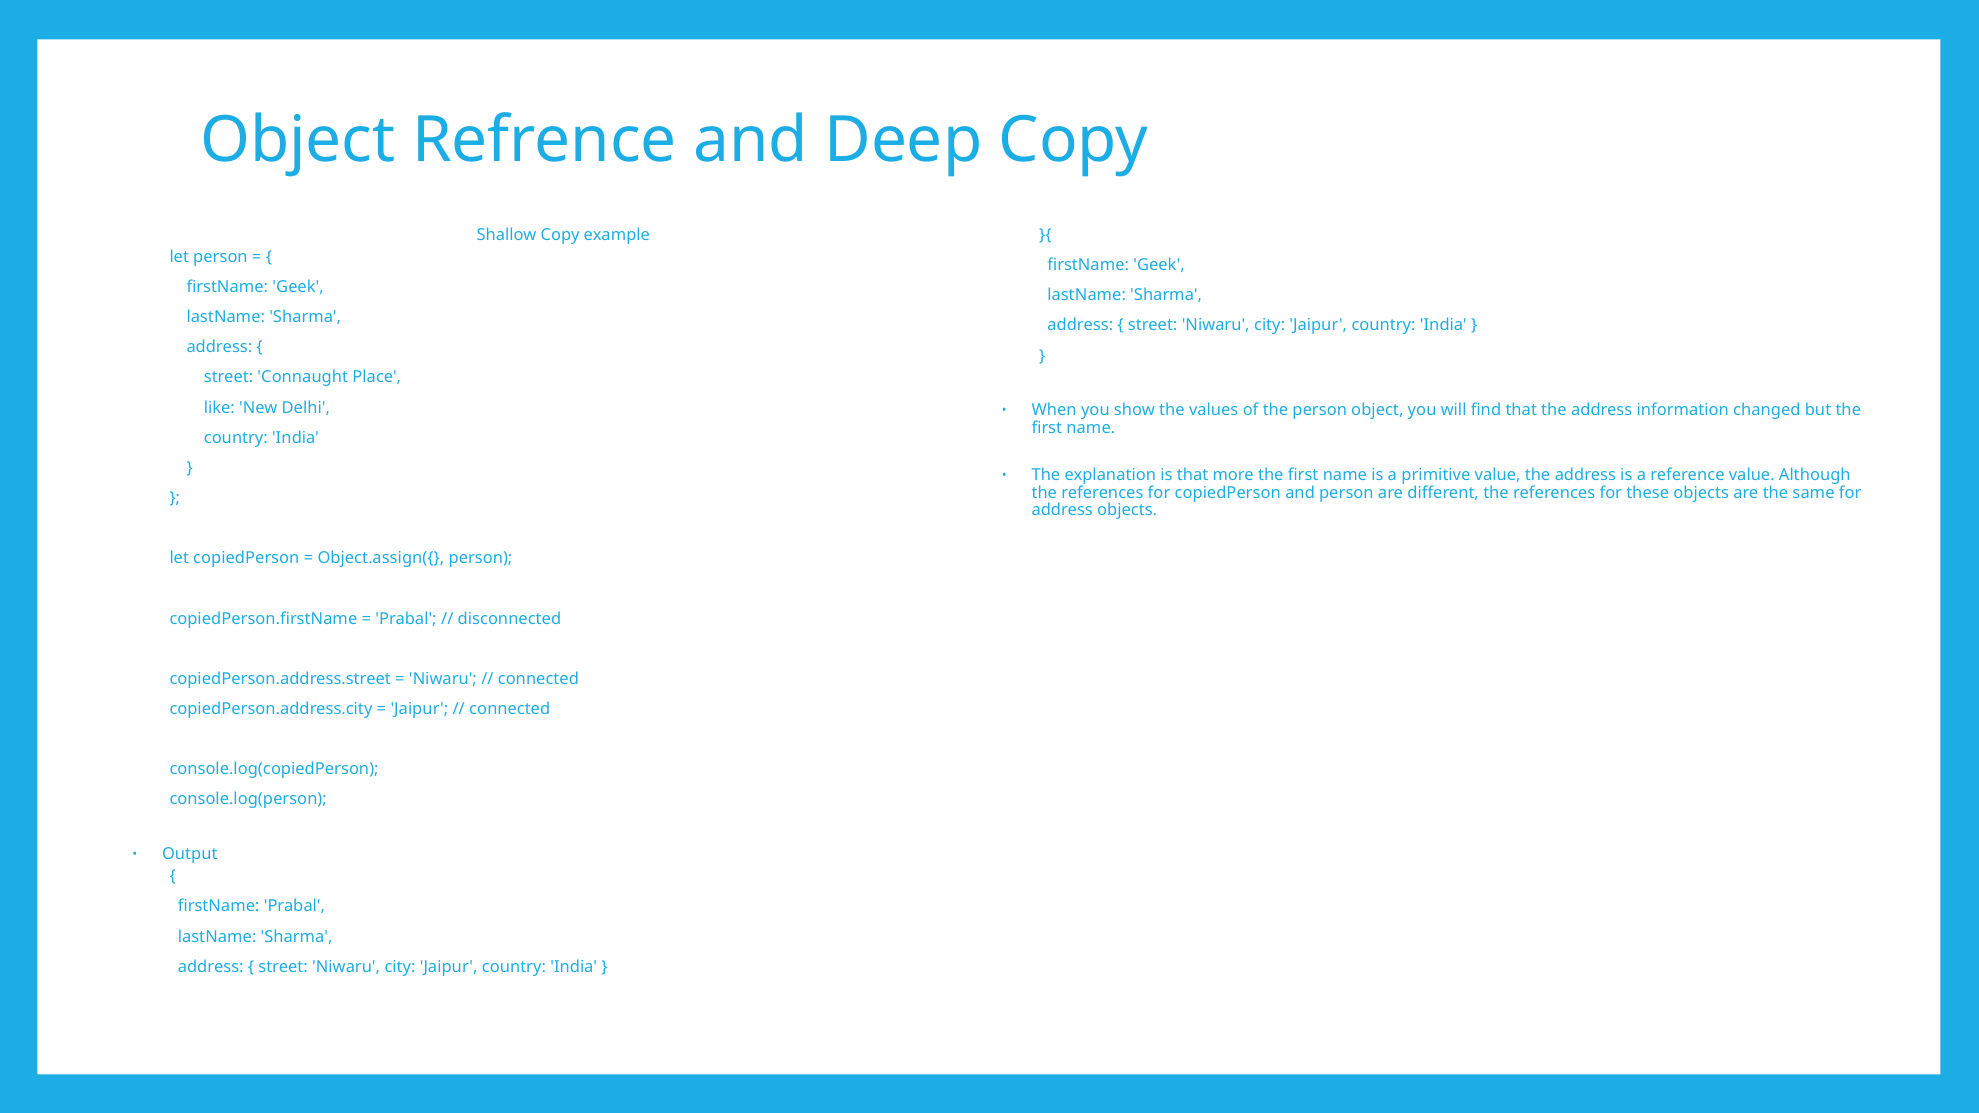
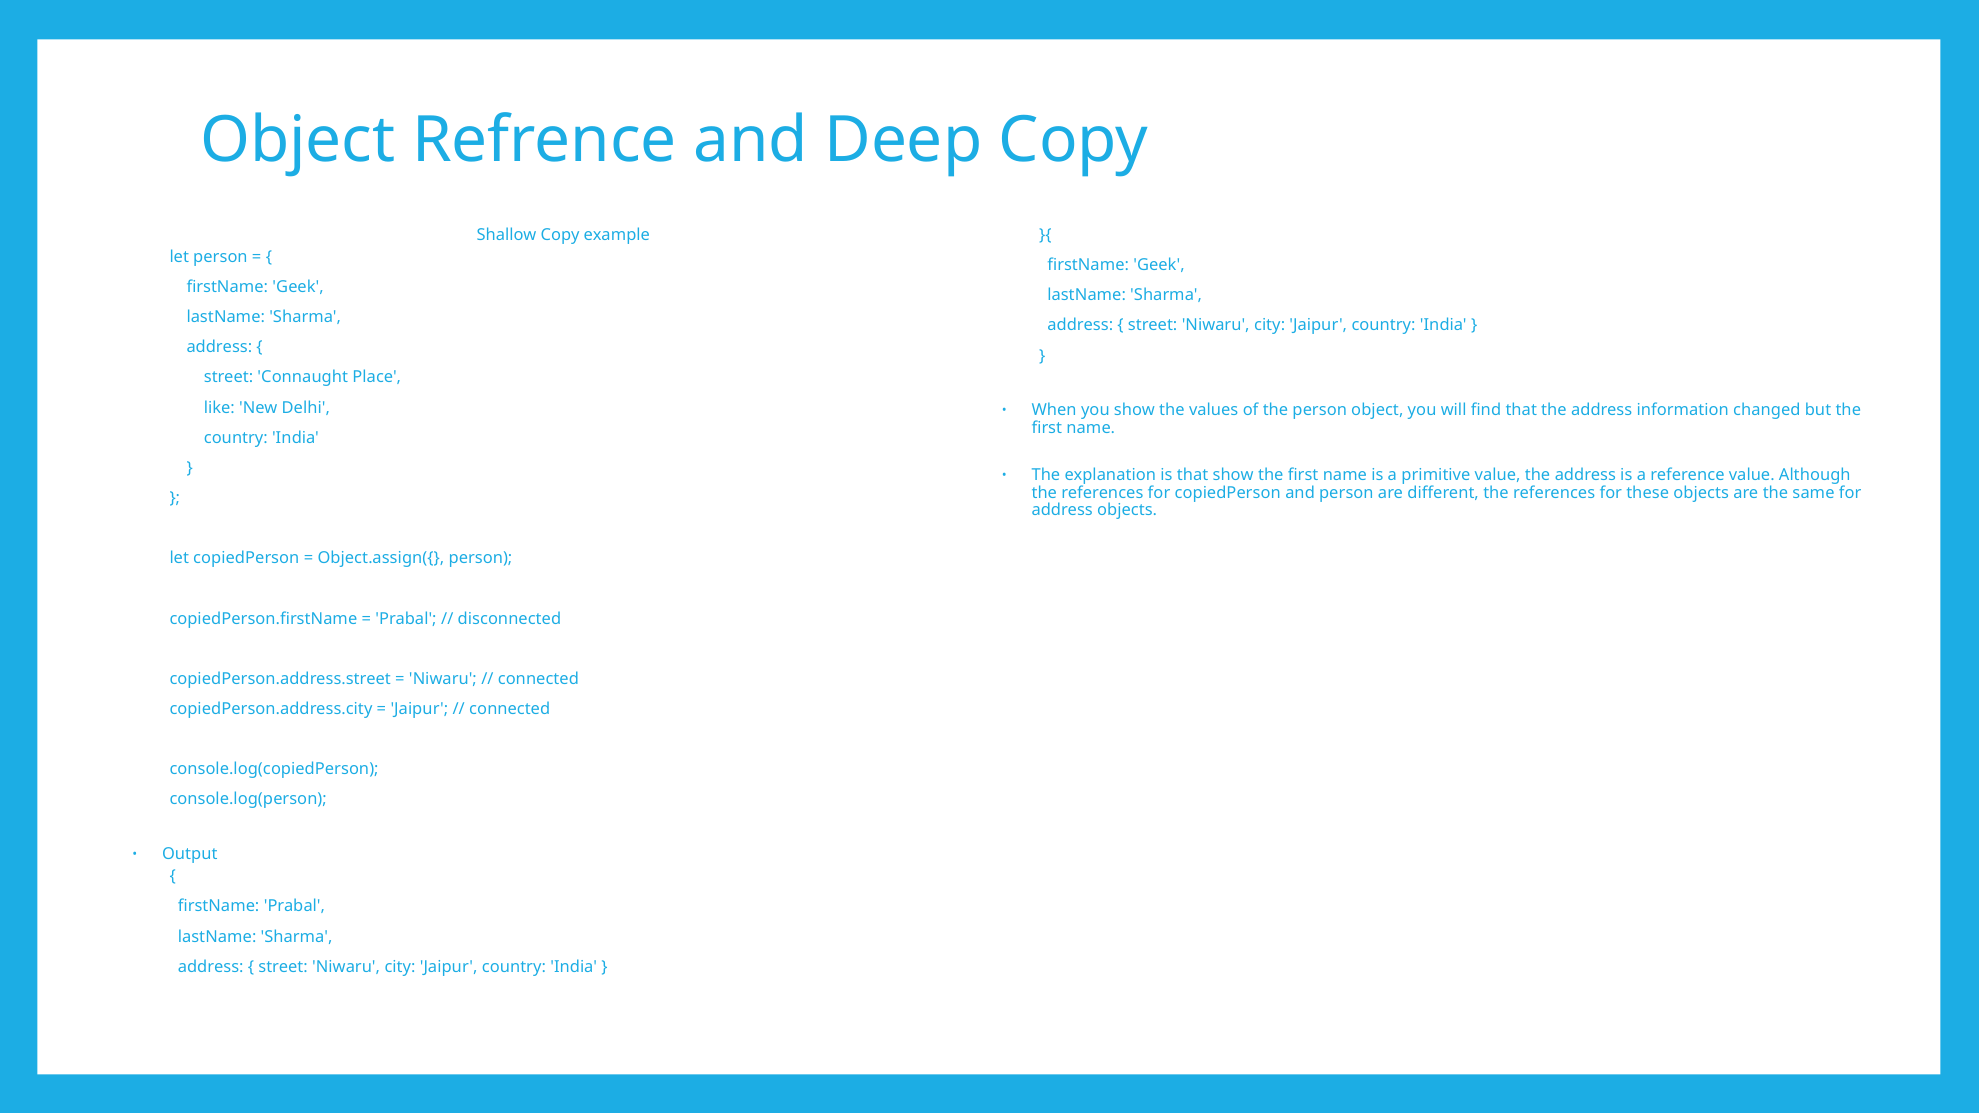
that more: more -> show (1233, 475)
